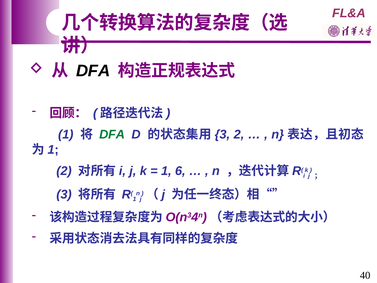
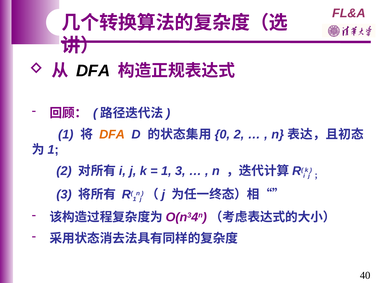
DFA colour: green -> orange (112, 134)
3: 3 -> 0 (222, 134)
1 6: 6 -> 3 (180, 171)
